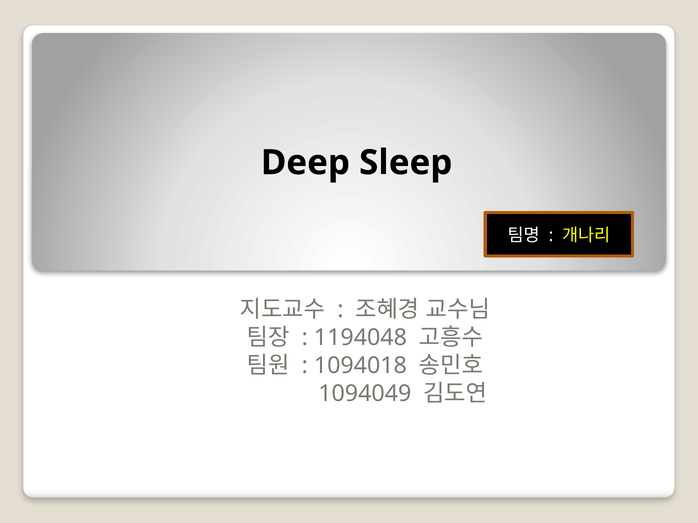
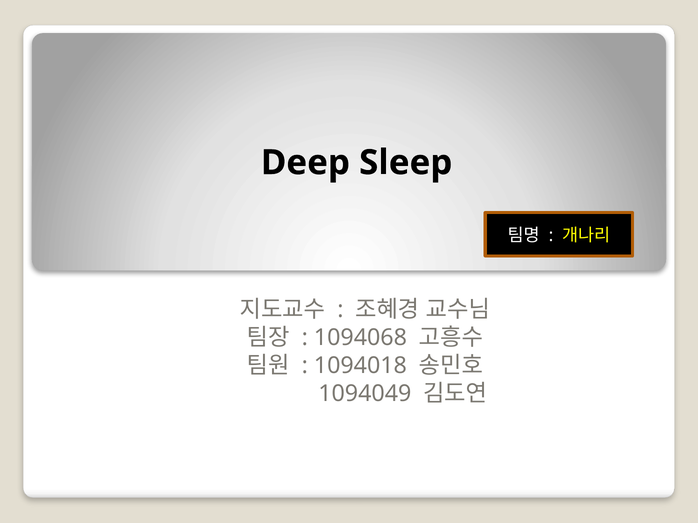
1194048: 1194048 -> 1094068 (360, 338)
